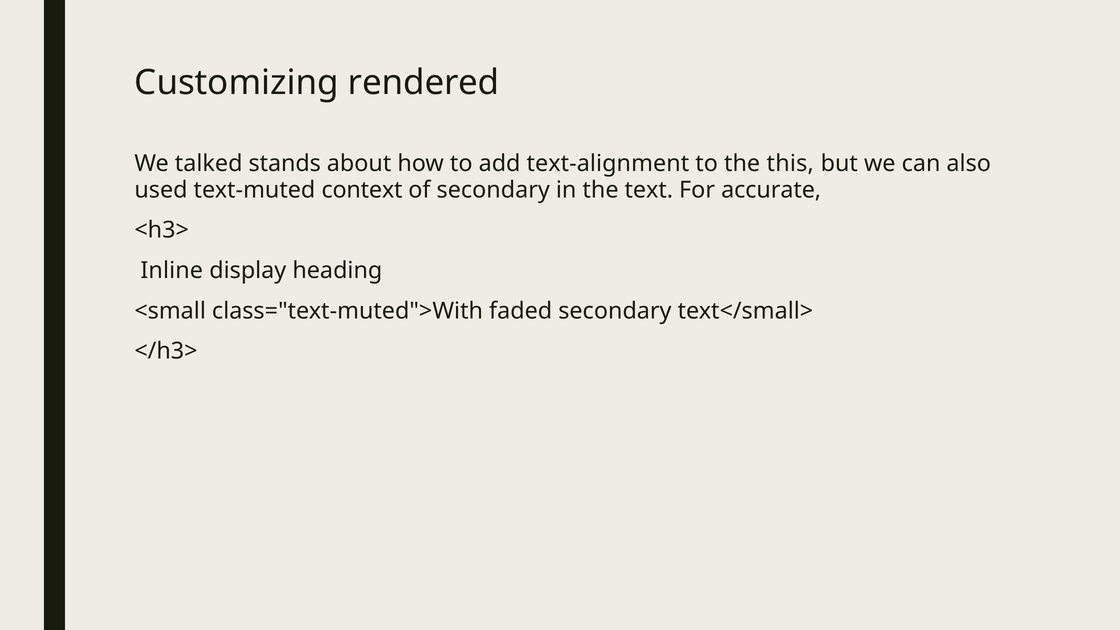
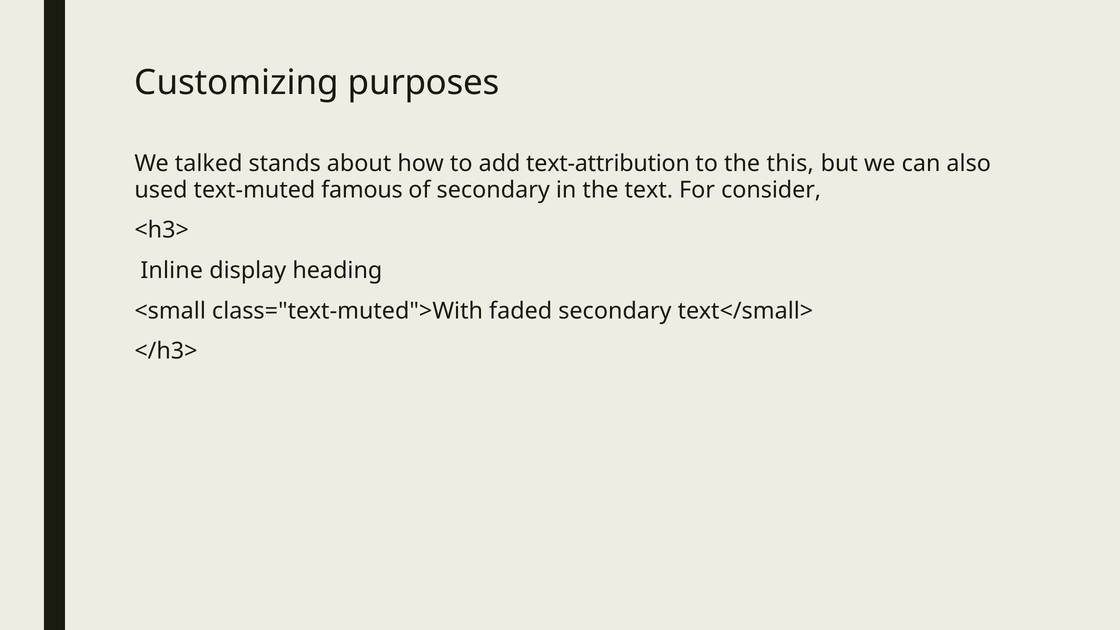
rendered: rendered -> purposes (424, 83)
text-alignment: text-alignment -> text-attribution (608, 164)
context: context -> famous (362, 190)
accurate: accurate -> consider (771, 190)
